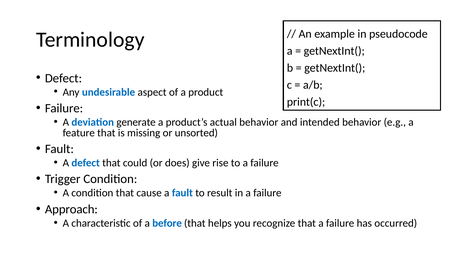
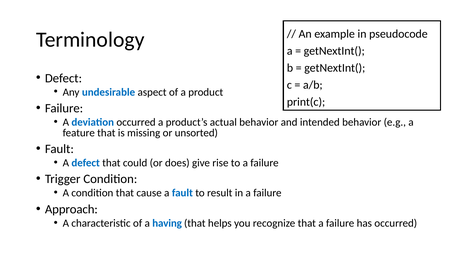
deviation generate: generate -> occurred (136, 122)
before: before -> having (167, 223)
